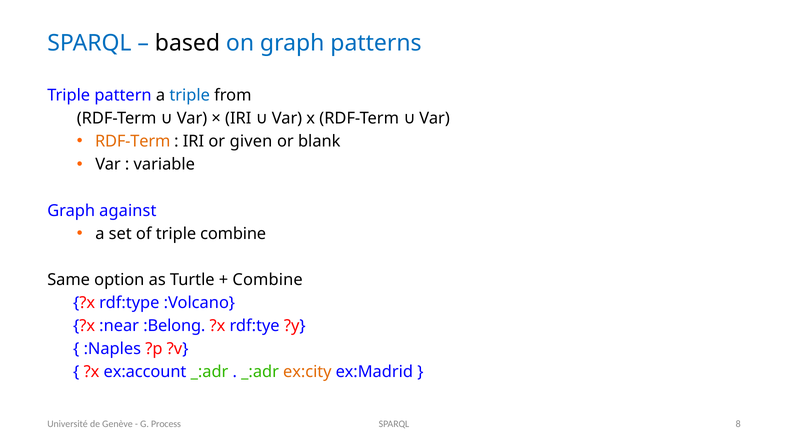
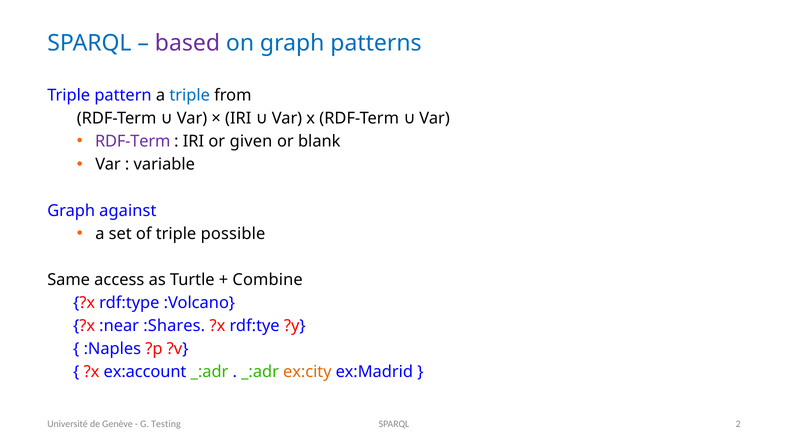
based colour: black -> purple (187, 43)
RDF-Term colour: orange -> purple (133, 141)
triple combine: combine -> possible (233, 233)
option: option -> access (119, 279)
:Belong: :Belong -> :Shares (174, 325)
Process: Process -> Testing (166, 423)
8: 8 -> 2 (738, 423)
